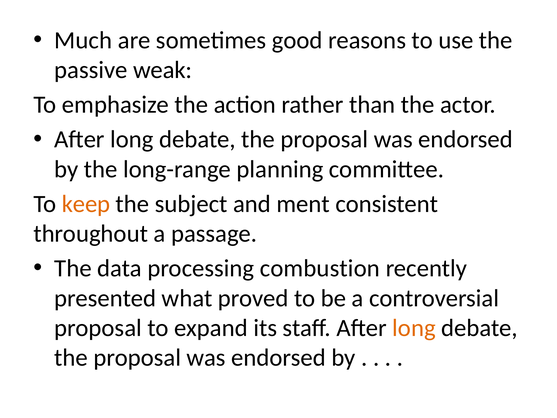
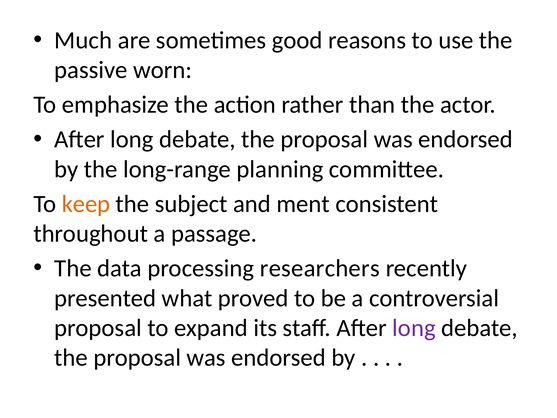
weak: weak -> worn (163, 70)
combustion: combustion -> researchers (320, 268)
long colour: orange -> purple (414, 328)
